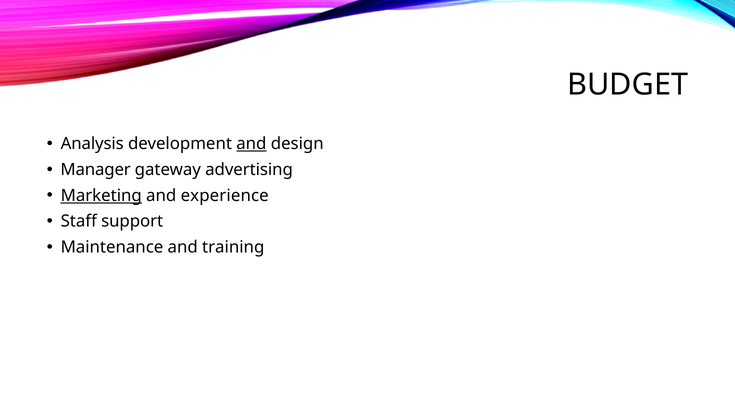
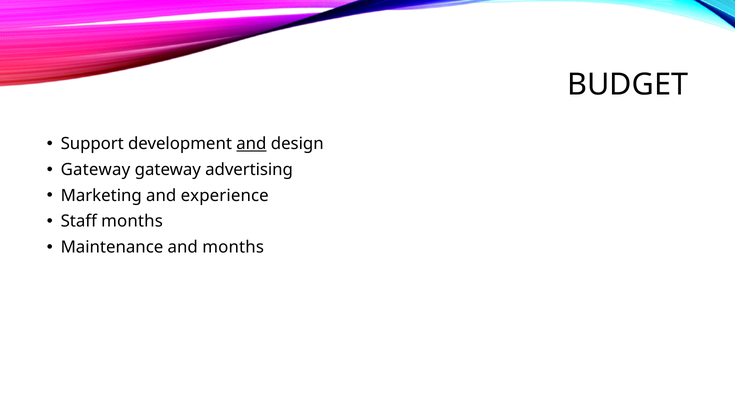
Analysis: Analysis -> Support (92, 144)
Manager: Manager -> Gateway (95, 170)
Marketing underline: present -> none (101, 196)
Staff support: support -> months (132, 222)
and training: training -> months (233, 247)
